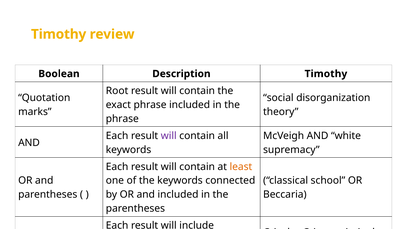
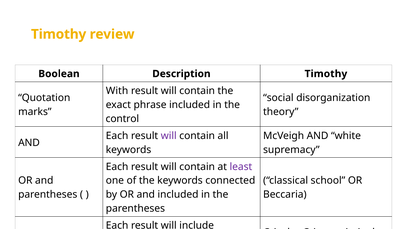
Root: Root -> With (117, 91)
phrase: phrase -> control (122, 119)
least colour: orange -> purple (241, 167)
